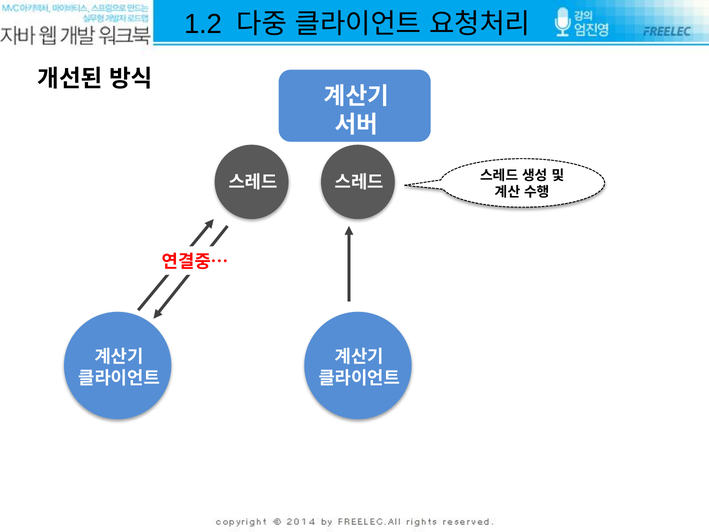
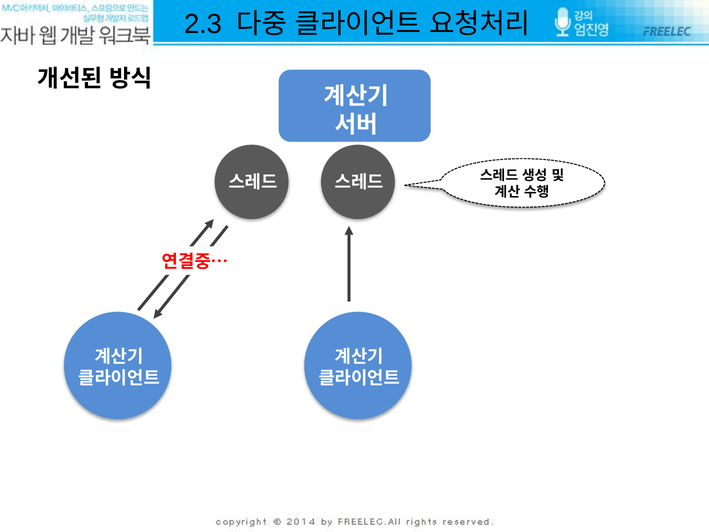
1.2: 1.2 -> 2.3 (203, 24)
